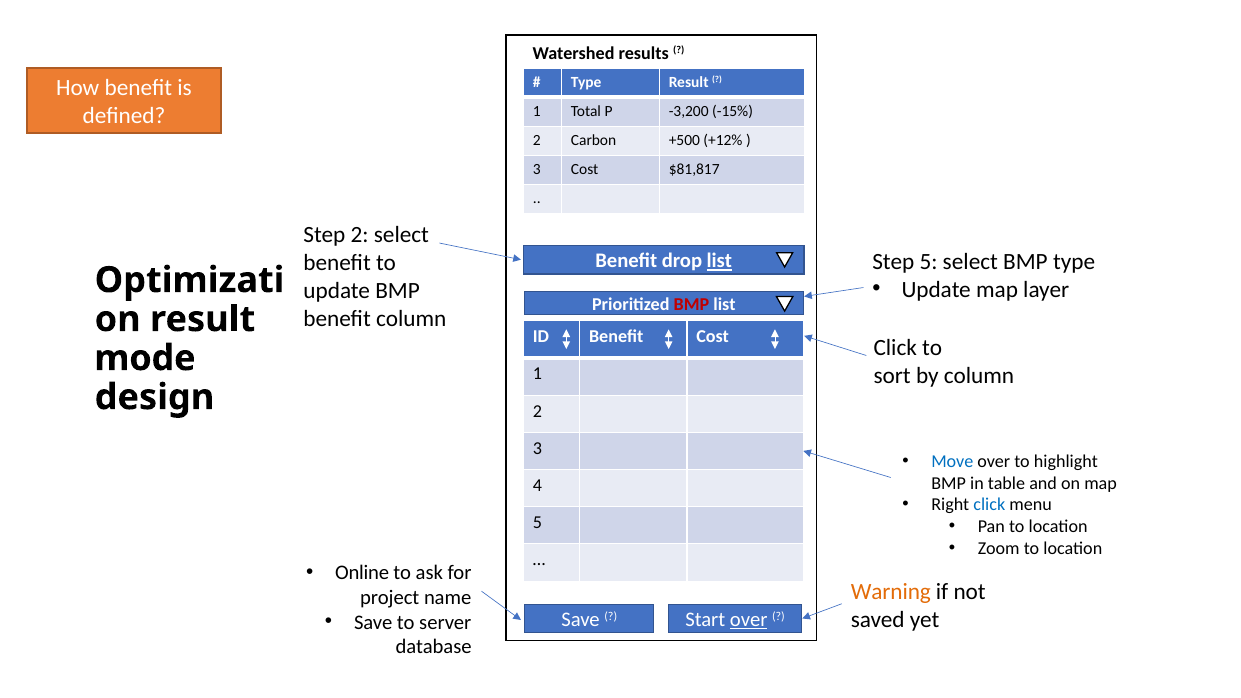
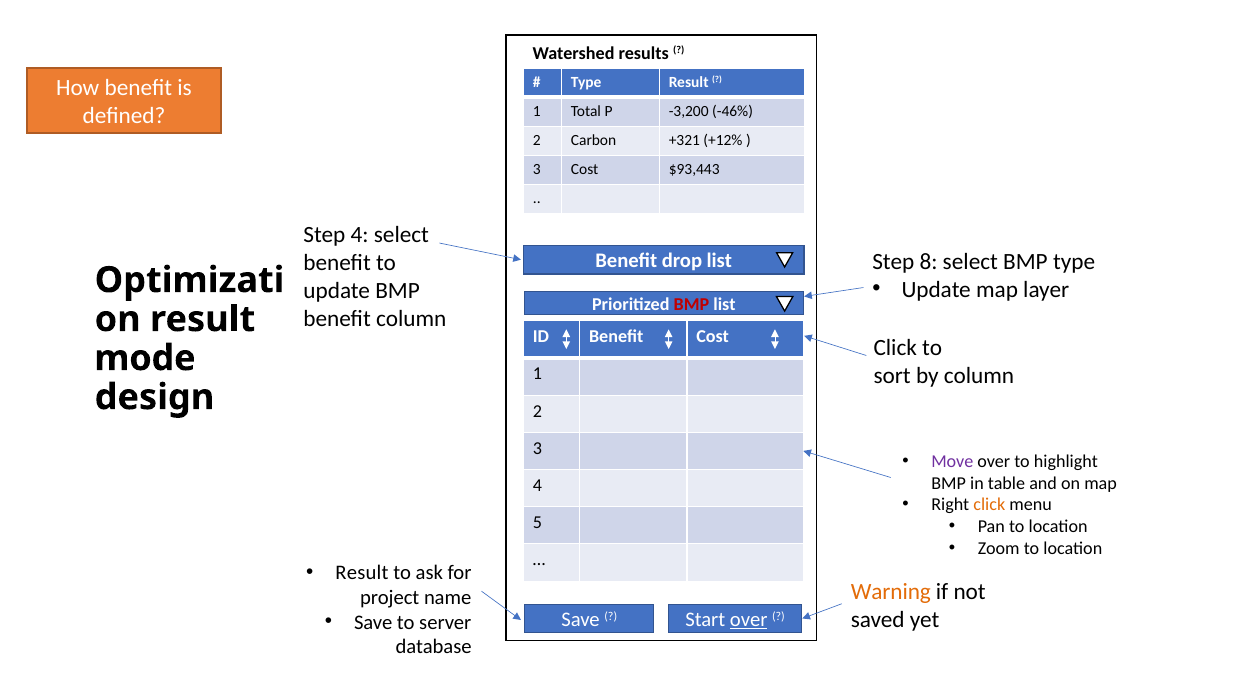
-15%: -15% -> -46% (733, 111)
+500: +500 -> +321 (684, 141)
$81,817: $81,817 -> $93,443 (694, 170)
Step 2: 2 -> 4 (360, 235)
Step 5: 5 -> 8 (929, 262)
list underline: present -> none (719, 261)
Move colour: blue -> purple (952, 461)
click colour: blue -> orange (989, 505)
Online: Online -> Result (362, 573)
